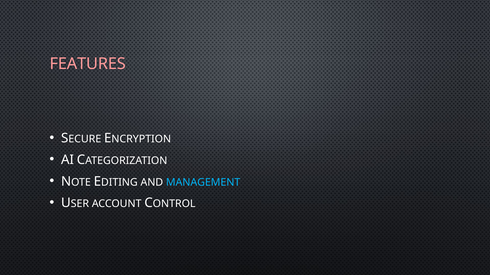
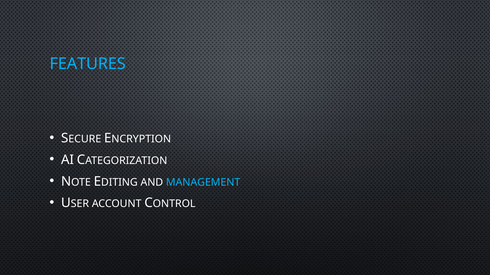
FEATURES colour: pink -> light blue (88, 64)
